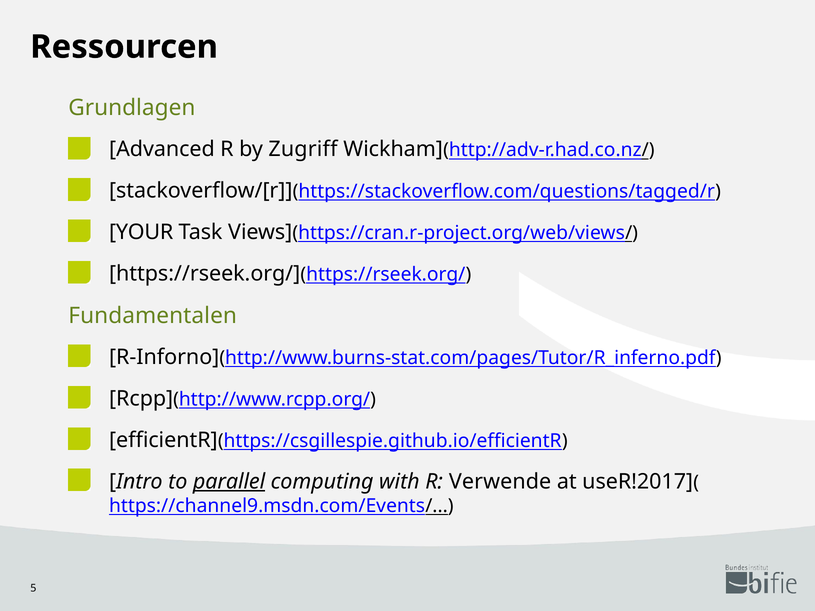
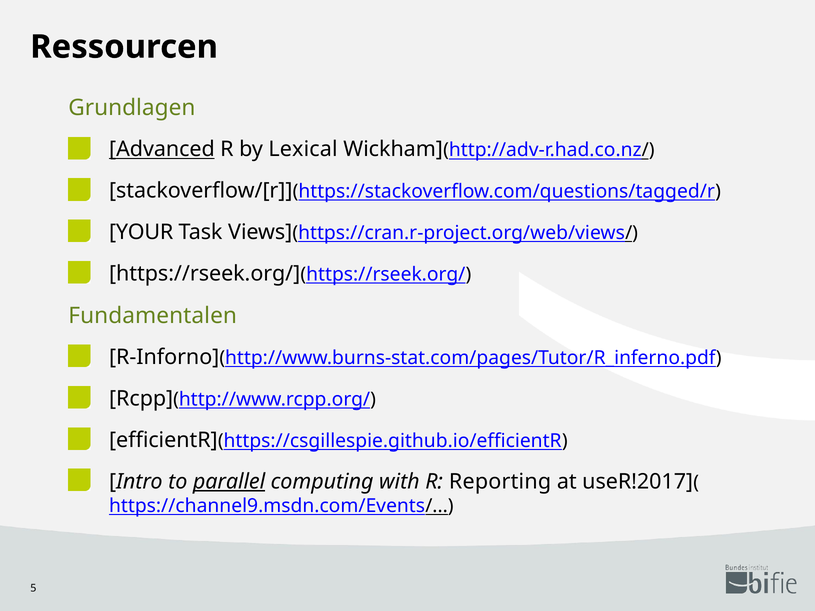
Advanced underline: none -> present (162, 149)
Zugriff: Zugriff -> Lexical (303, 149)
Verwende: Verwende -> Reporting (500, 482)
